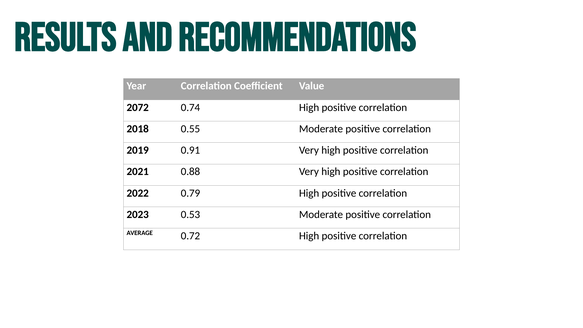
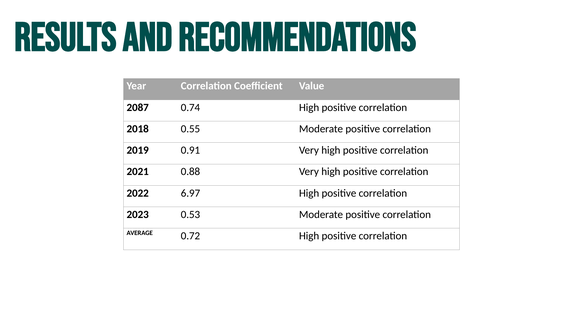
2072: 2072 -> 2087 (138, 107)
0.79: 0.79 -> 6.97 (190, 193)
